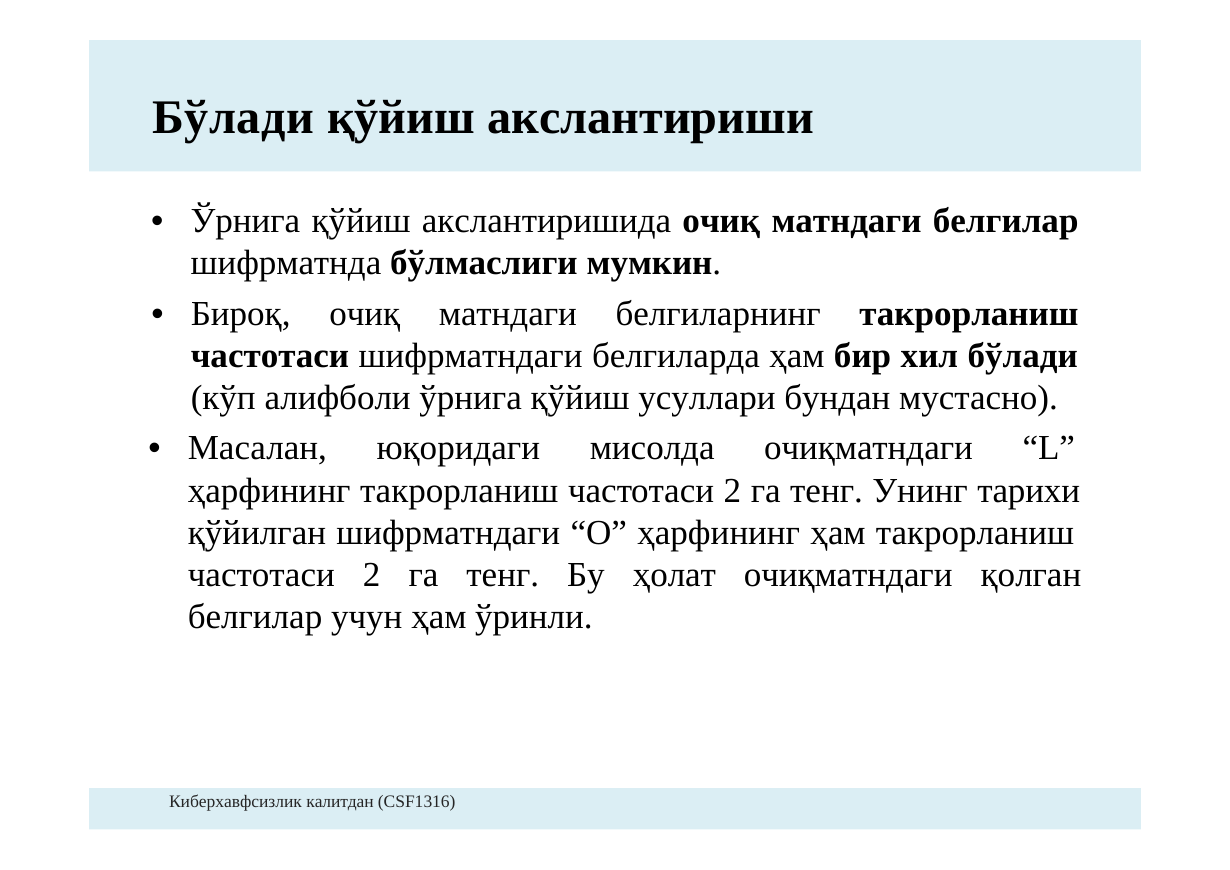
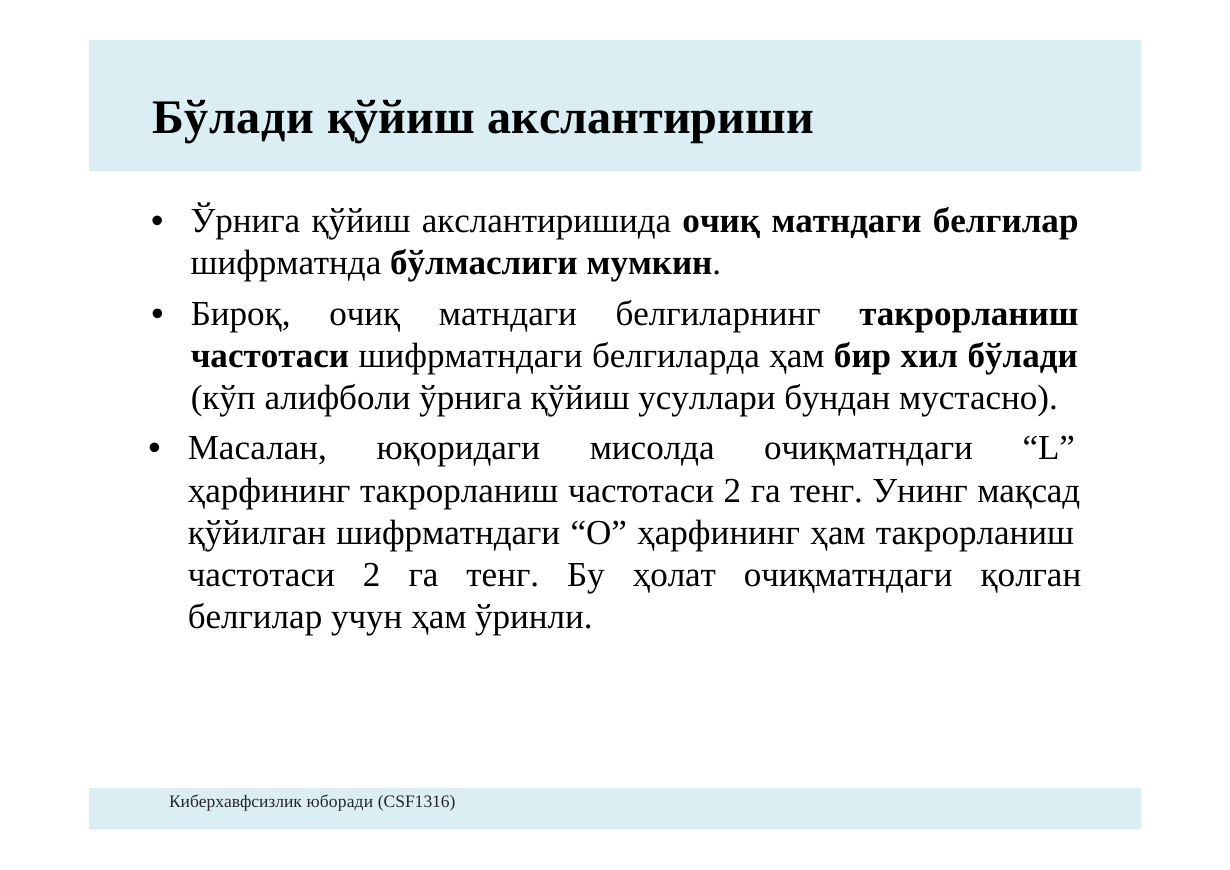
тарихи: тарихи -> мақсад (1029, 490)
калитдан: калитдан -> юборади (340, 801)
